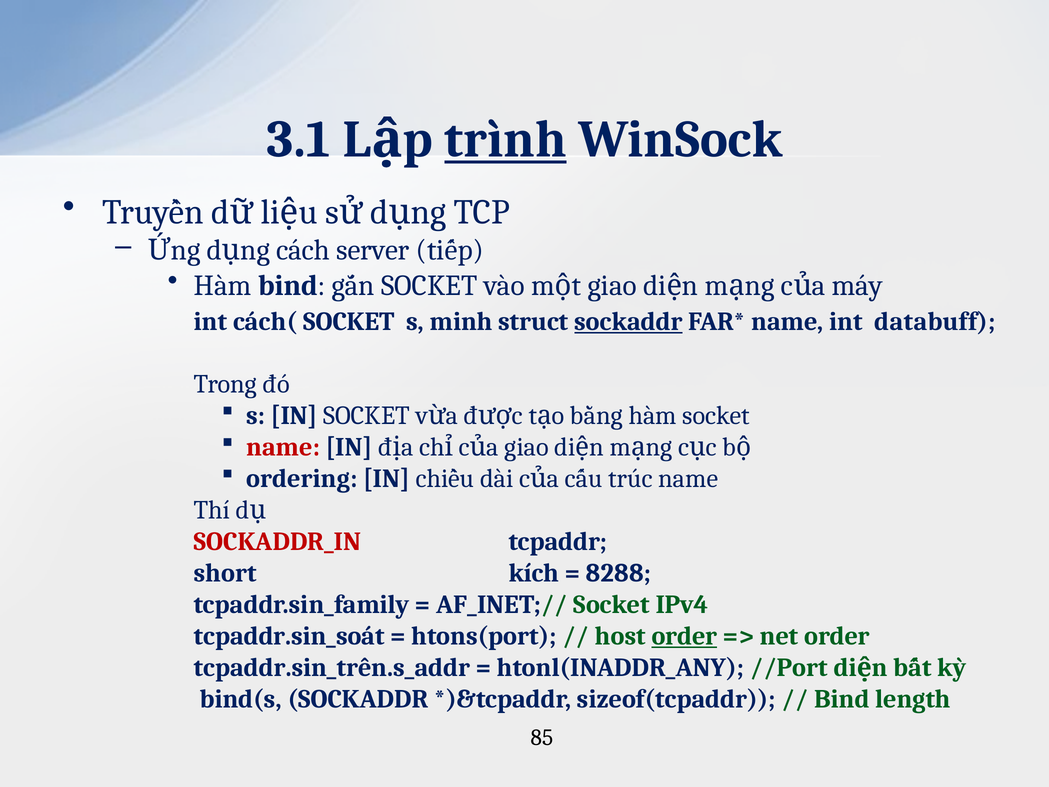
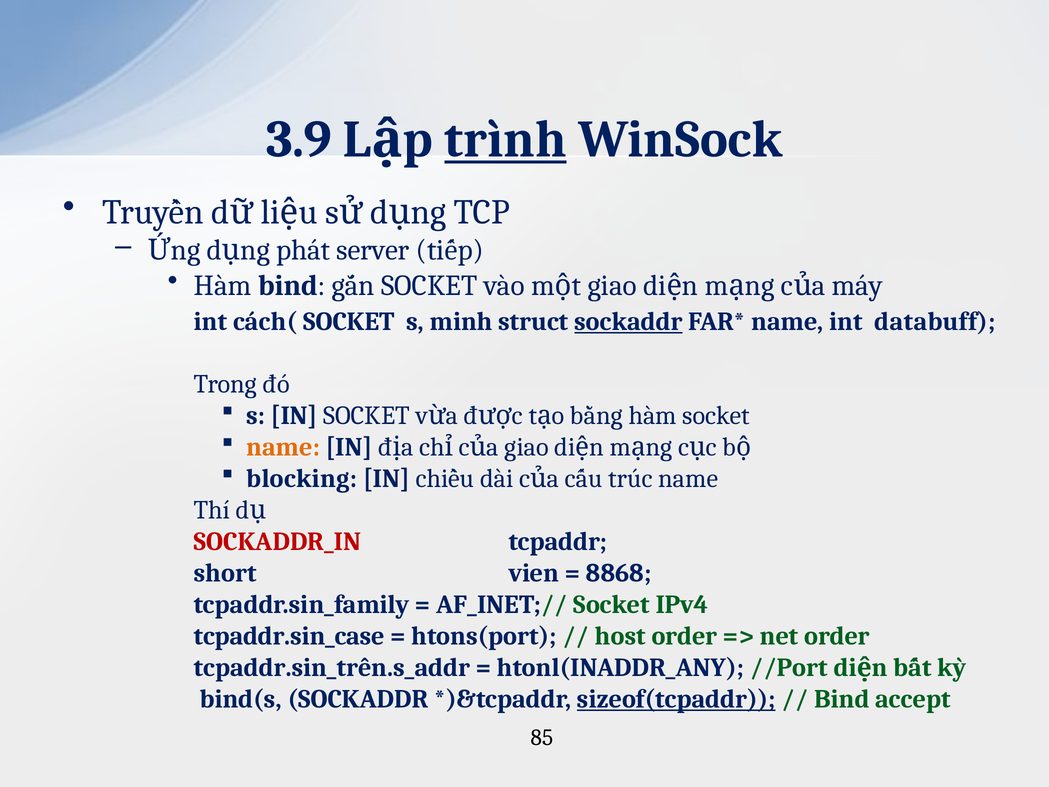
3.1: 3.1 -> 3.9 (299, 139)
cách: cách -> phát (303, 250)
name colour: red -> orange (283, 447)
ordering: ordering -> blocking (302, 479)
kích: kích -> vien (534, 573)
8288: 8288 -> 8868 (619, 573)
tcpaddr.sin_soát: tcpaddr.sin_soát -> tcpaddr.sin_case (289, 636)
order underline: present -> none (684, 636)
sizeof(tcpaddr underline: none -> present (676, 699)
length: length -> accept (913, 699)
